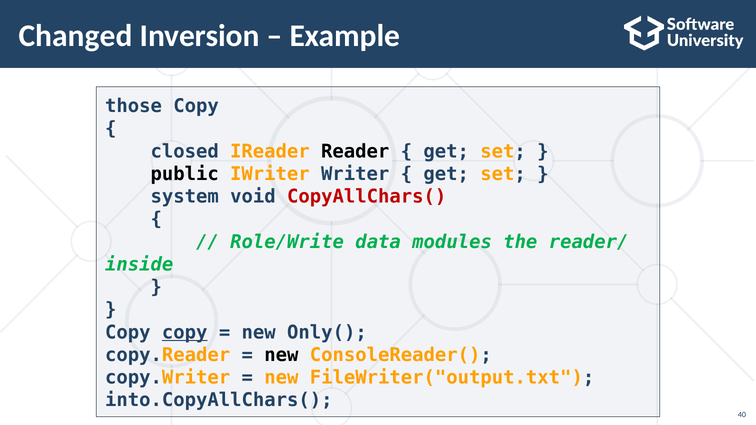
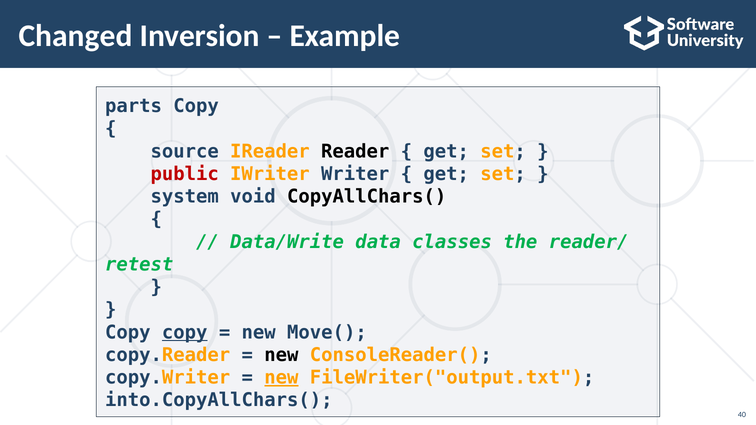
those: those -> parts (134, 106)
closed: closed -> source (185, 151)
public colour: black -> red (185, 174)
CopyAllChars( colour: red -> black (367, 197)
Role/Write: Role/Write -> Data/Write (287, 242)
modules: modules -> classes (452, 242)
inside: inside -> retest (139, 265)
Only(: Only( -> Move( (327, 333)
new underline: none -> present (281, 378)
